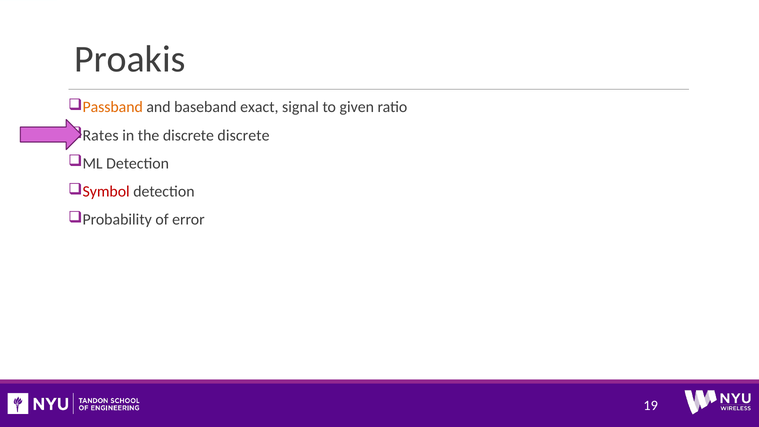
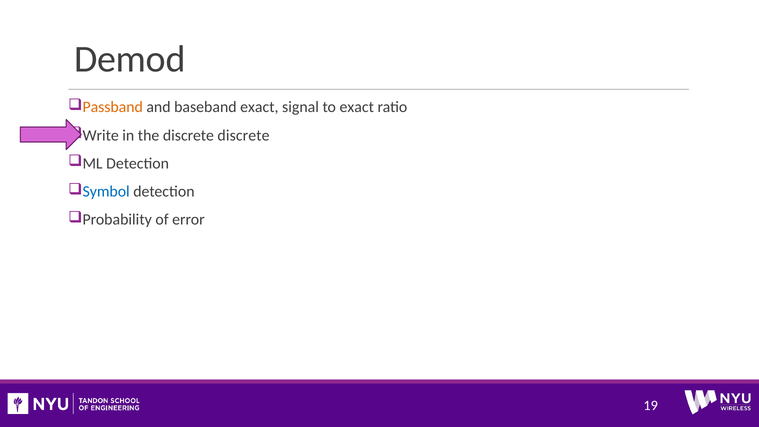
Proakis: Proakis -> Demod (130, 59)
to given: given -> exact (357, 107)
Rates: Rates -> Write (101, 135)
Symbol colour: red -> blue (106, 192)
